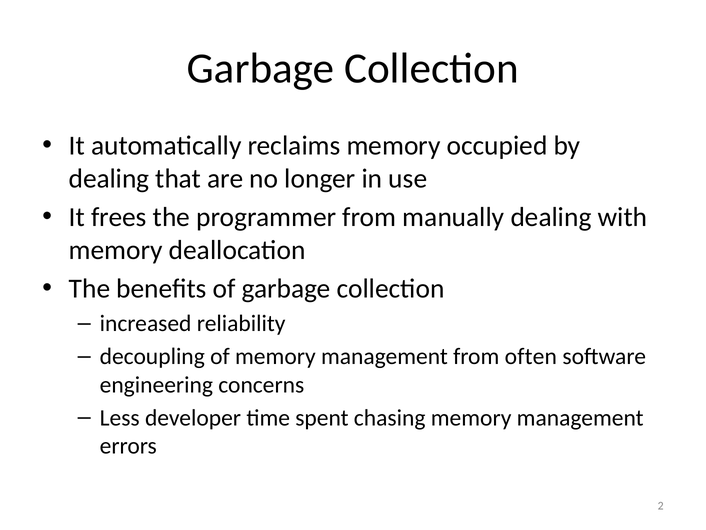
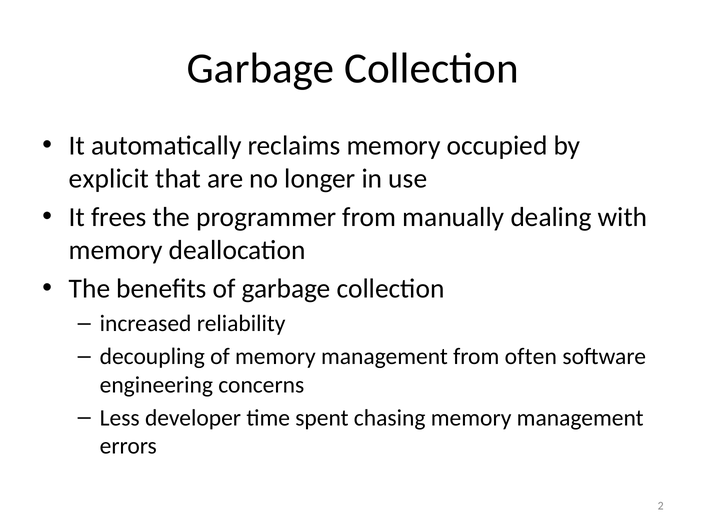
dealing: dealing -> explicit (109, 178)
